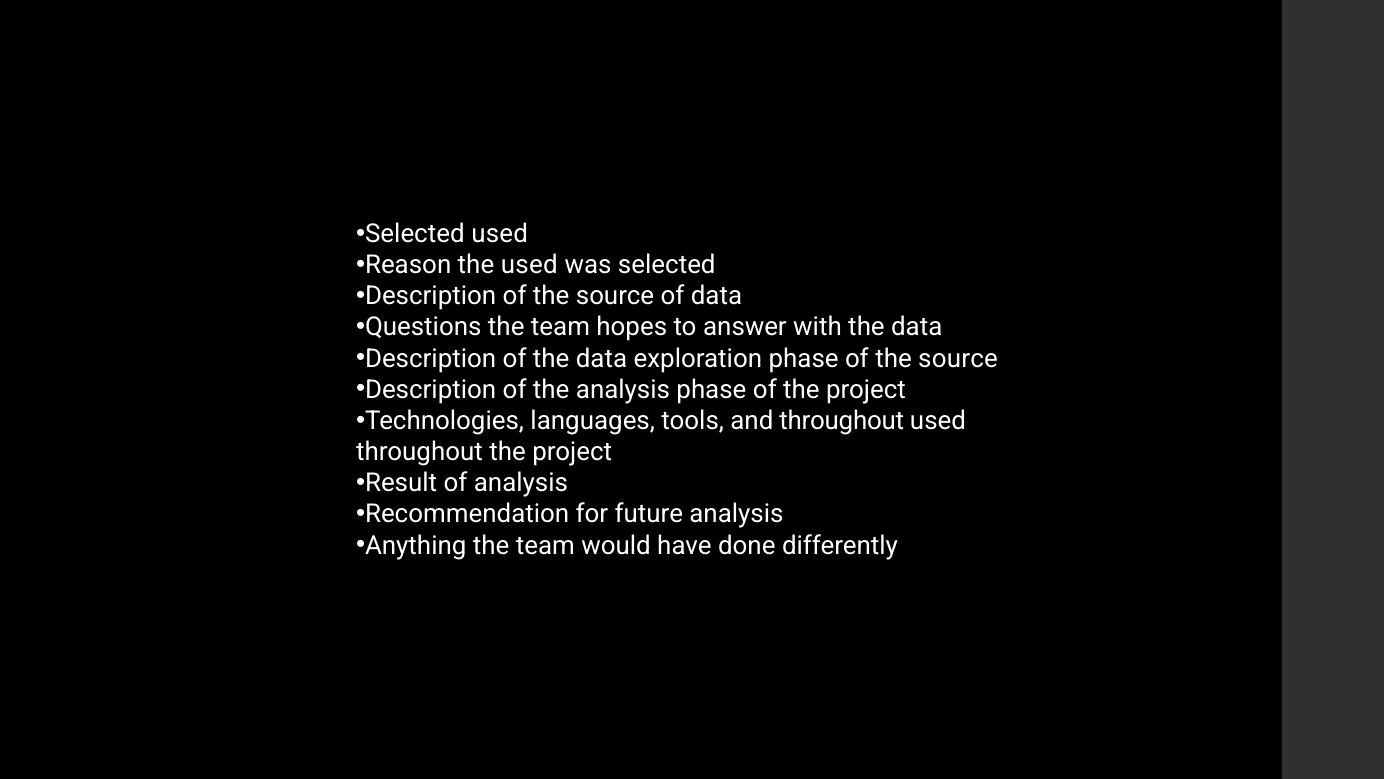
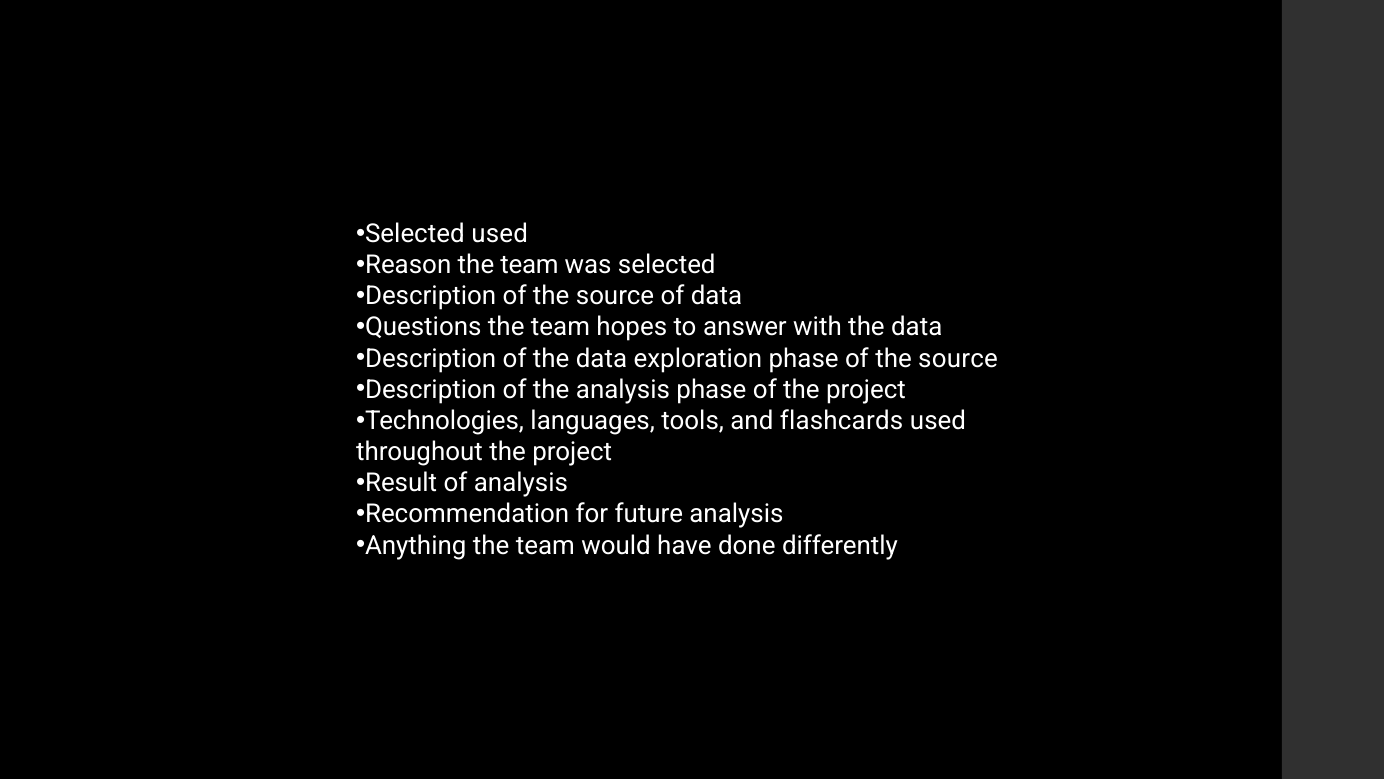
Reason the used: used -> team (530, 265)
and throughout: throughout -> flashcards (842, 421)
